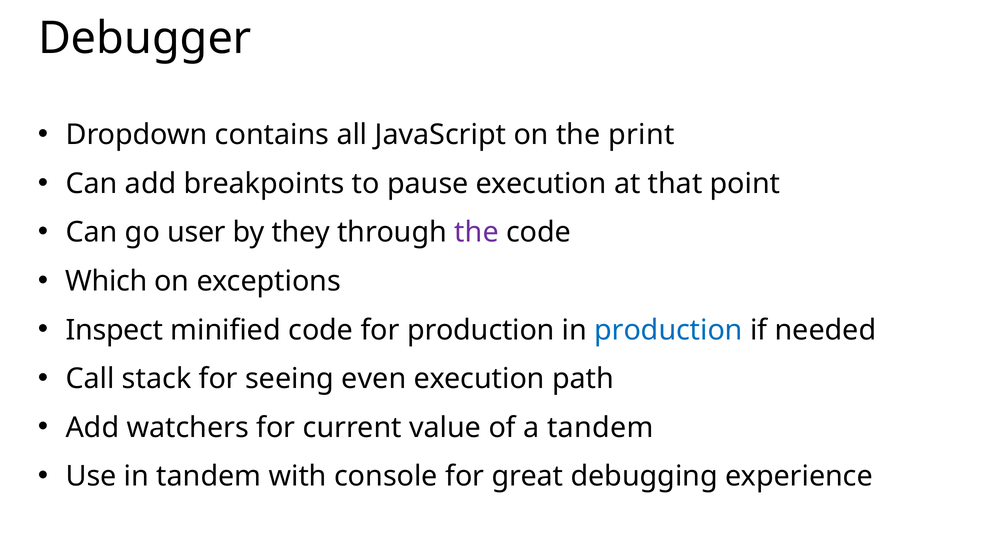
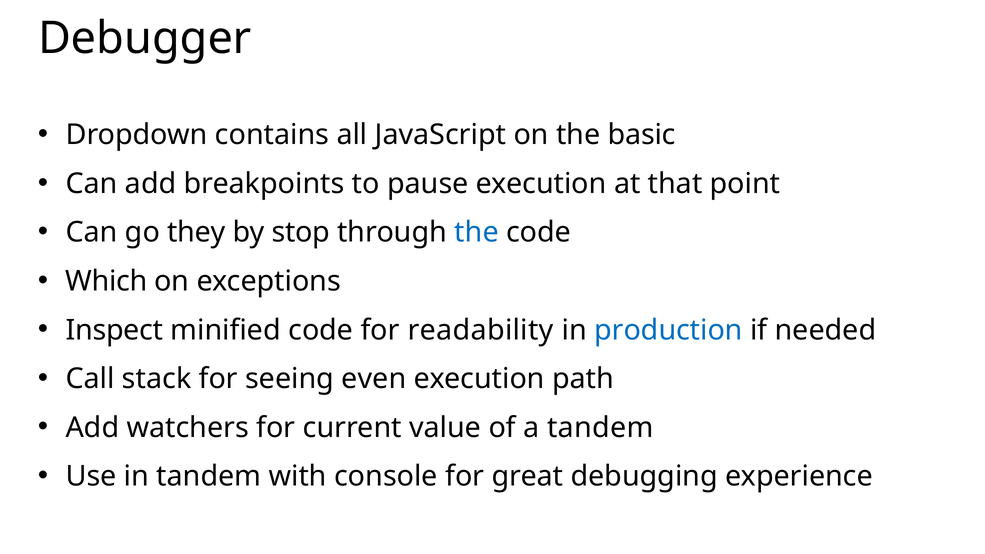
print: print -> basic (642, 135)
user: user -> they (196, 233)
they: they -> stop (301, 233)
the colour: purple -> blue (477, 233)
for production: production -> readability (481, 330)
